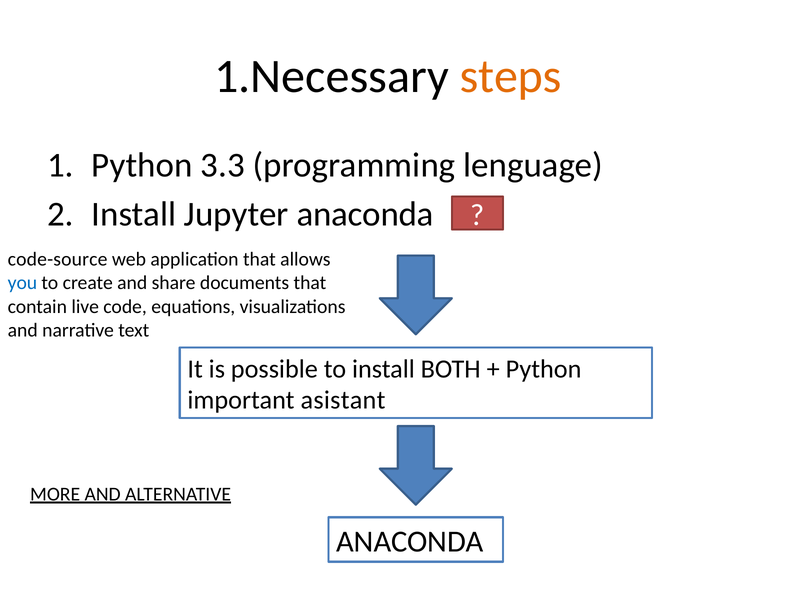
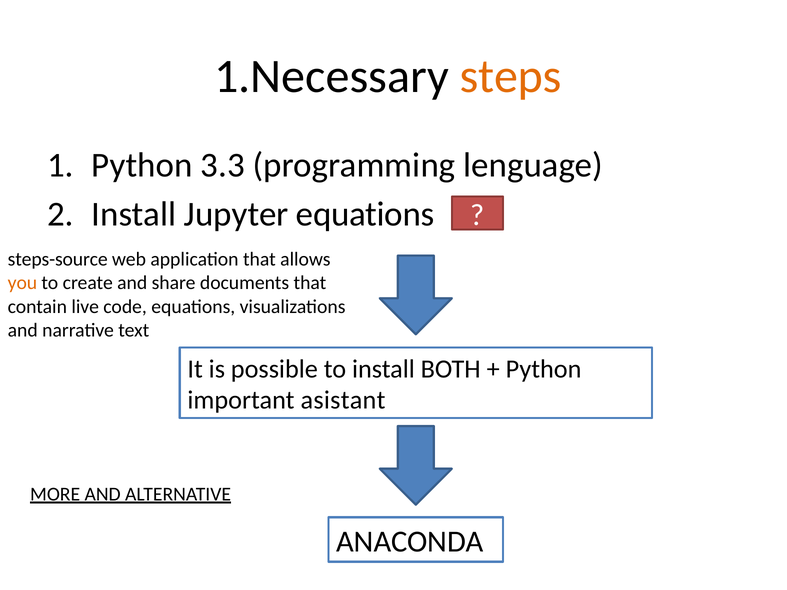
Jupyter anaconda: anaconda -> equations (365, 214)
code-source: code-source -> steps-source (58, 260)
you colour: blue -> orange (22, 283)
